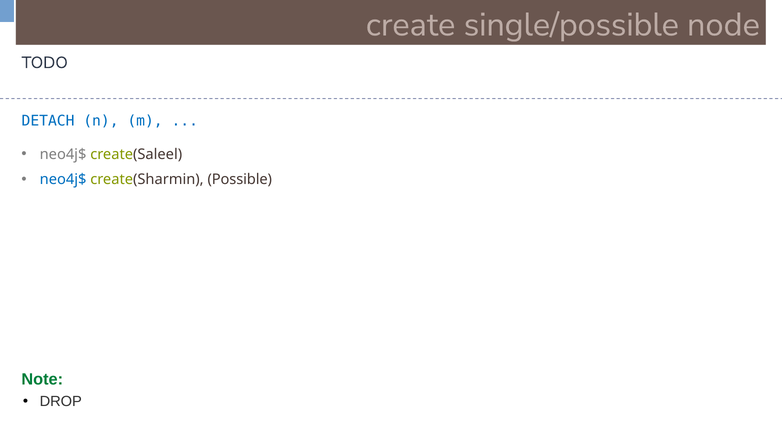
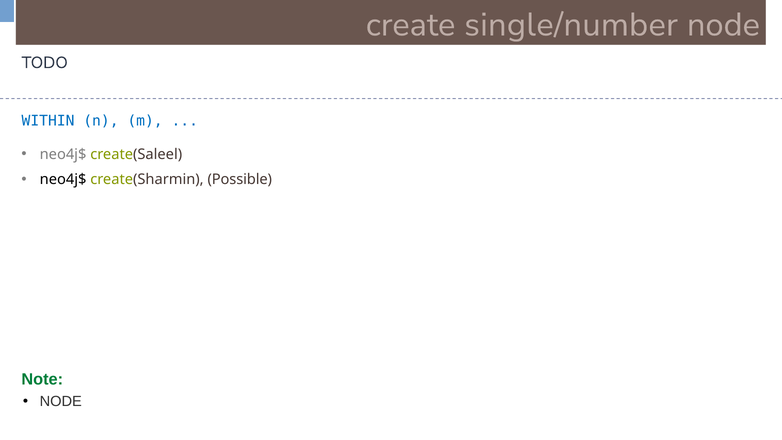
single/possible: single/possible -> single/number (571, 25)
DETACH: DETACH -> WITHIN (48, 121)
neo4j$ colour: blue -> black (63, 180)
DROP: DROP -> NODE (61, 402)
